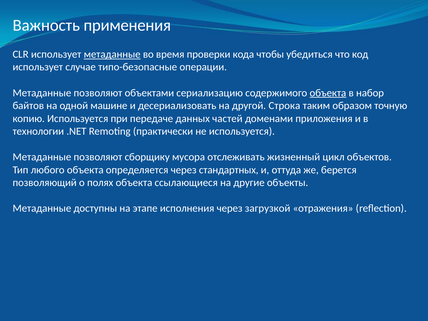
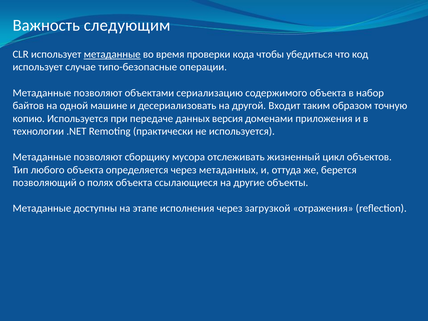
применения: применения -> следующим (127, 25)
объекта underline: present -> none (328, 93)
Строка: Строка -> Входит (284, 106)
частей: частей -> версия (228, 118)
стандартных: стандартных -> метаданных (229, 170)
